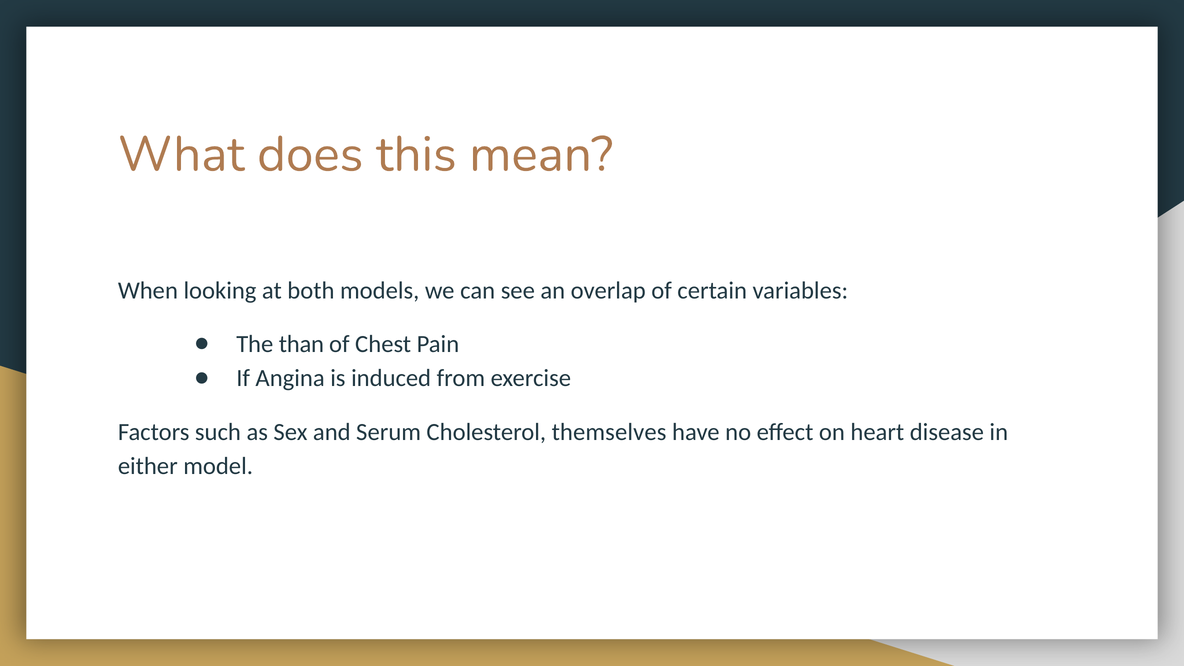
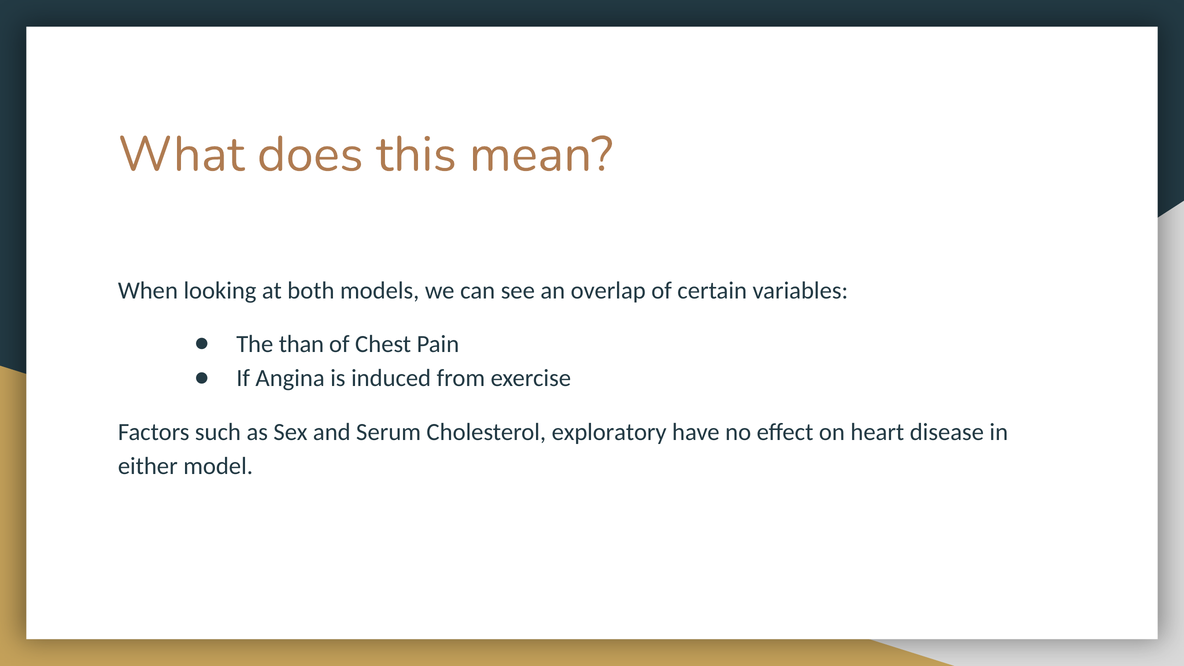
themselves: themselves -> exploratory (609, 432)
